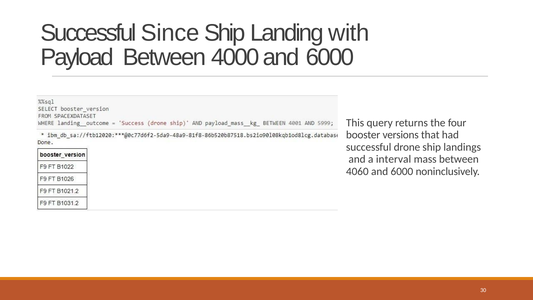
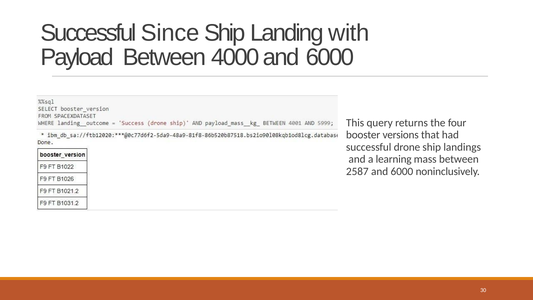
interval: interval -> learning (394, 159)
4060: 4060 -> 2587 (357, 171)
